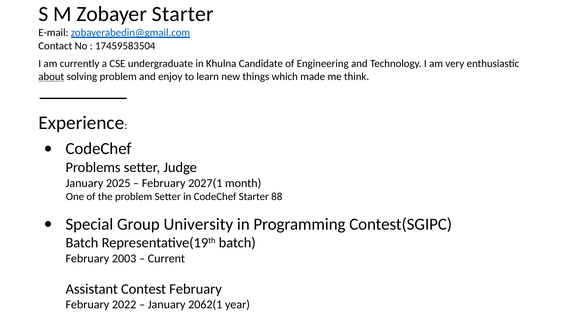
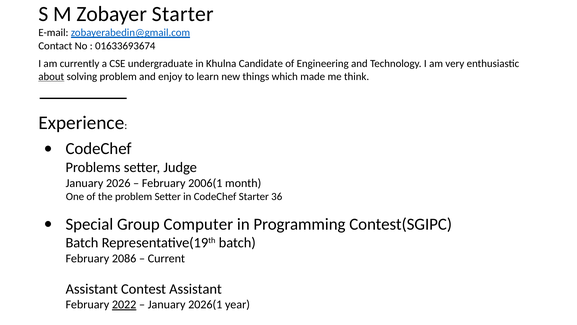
17459583504: 17459583504 -> 01633693674 (125, 46)
2025: 2025 -> 2026 (118, 183)
2027(1: 2027(1 -> 2006(1 (205, 183)
88: 88 -> 36 (277, 196)
University: University -> Computer (198, 224)
2003: 2003 -> 2086 (124, 258)
Contest February: February -> Assistant (196, 289)
2022 underline: none -> present (124, 304)
2062(1: 2062(1 -> 2026(1 (205, 304)
